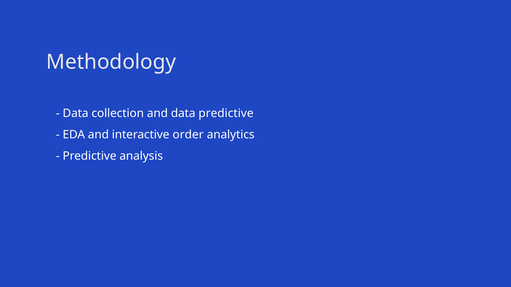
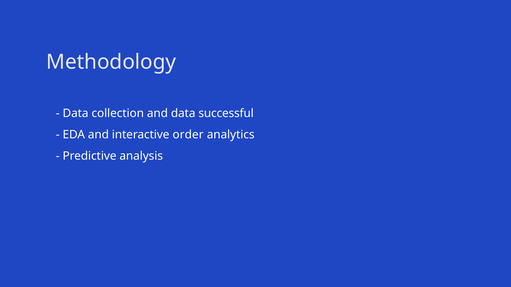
data predictive: predictive -> successful (226, 113)
